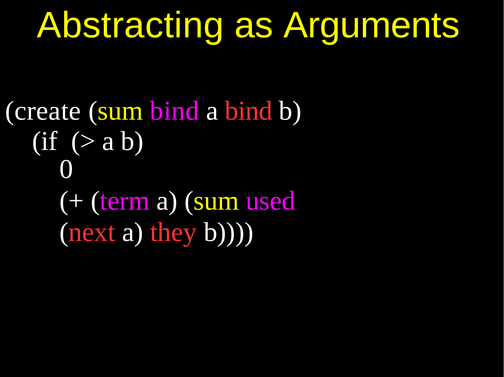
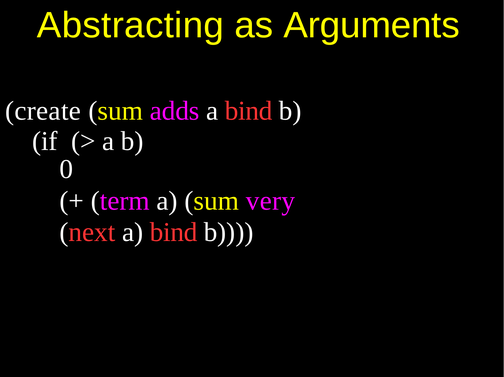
sum bind: bind -> adds (175, 111)
used: used -> very (270, 201)
next a they: they -> bind (174, 233)
